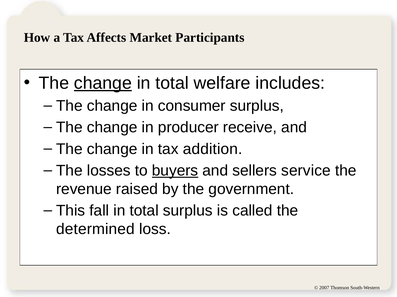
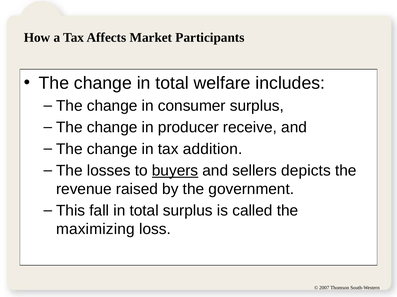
change underline: present -> none (103, 83)
service: service -> depicts (306, 171)
determined: determined -> maximizing (95, 230)
